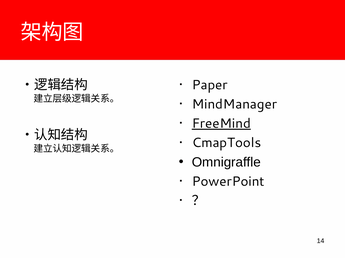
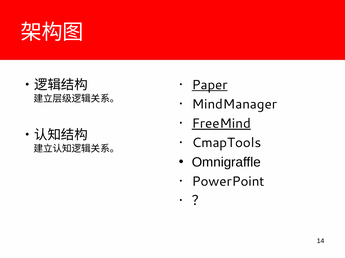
Paper underline: none -> present (210, 85)
